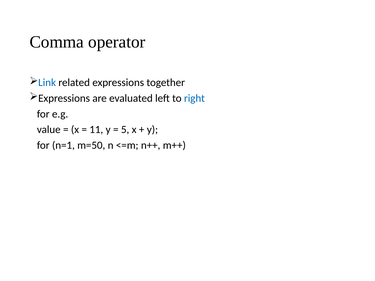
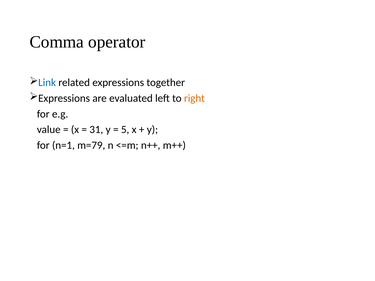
right colour: blue -> orange (194, 98)
11: 11 -> 31 (96, 130)
m=50: m=50 -> m=79 (91, 145)
